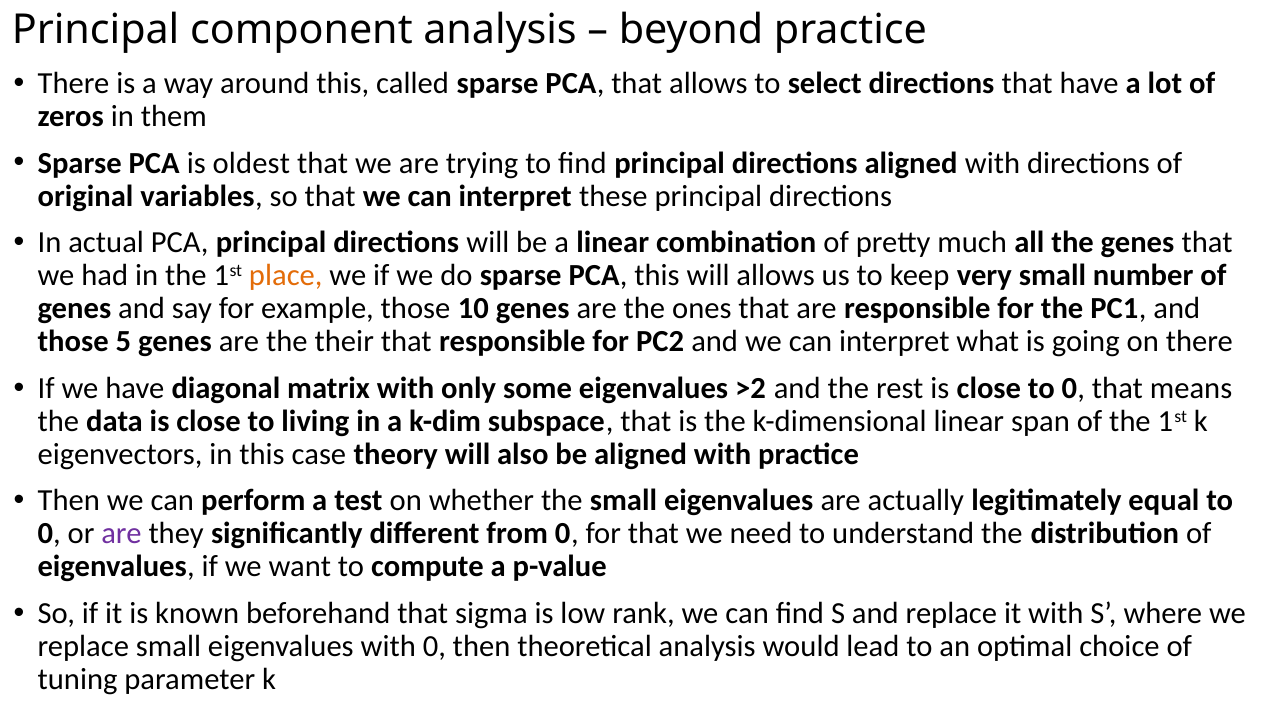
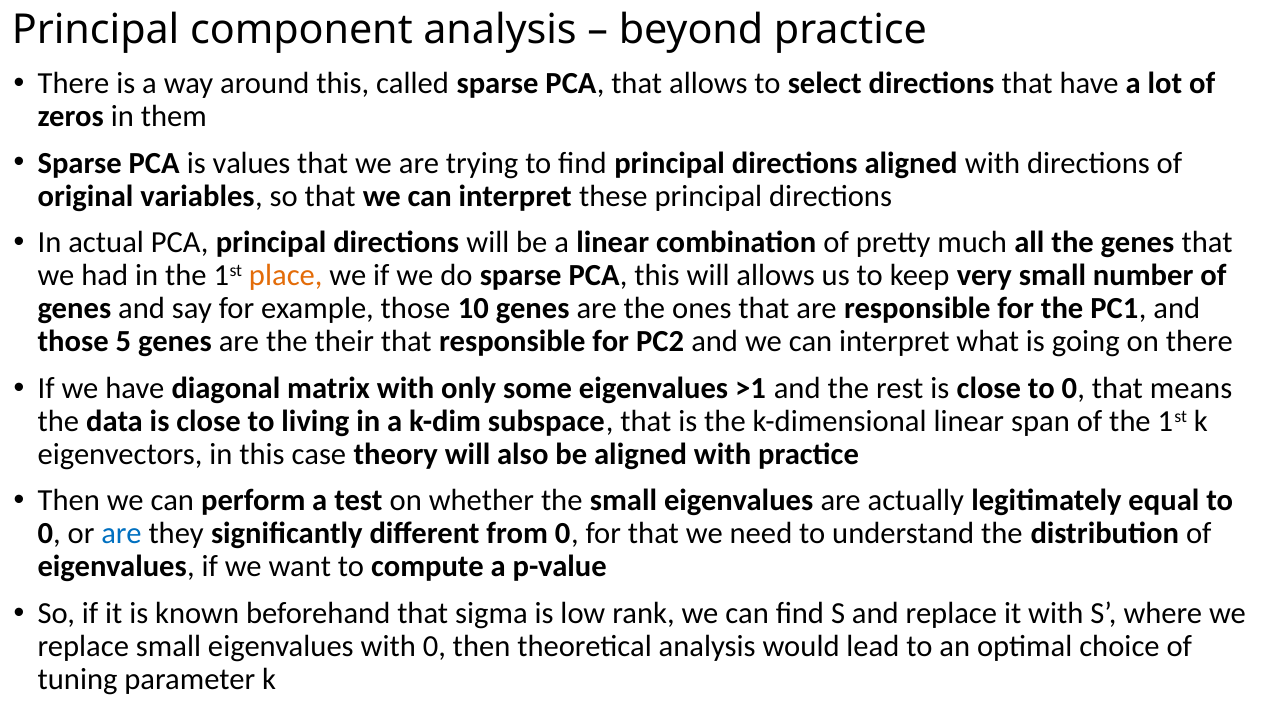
oldest: oldest -> values (252, 163)
>2: >2 -> >1 (750, 388)
are colour: purple -> blue (121, 534)
